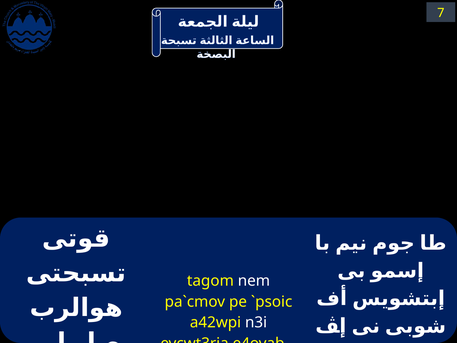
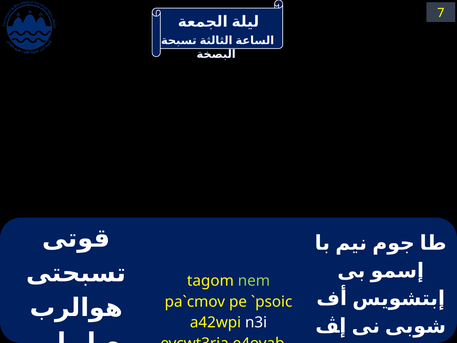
nem colour: white -> light green (254, 281)
